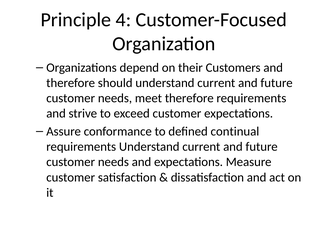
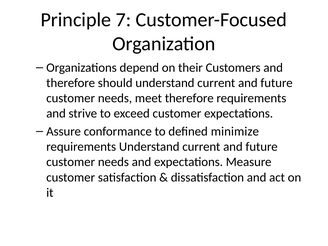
4: 4 -> 7 (123, 20)
continual: continual -> minimize (235, 131)
